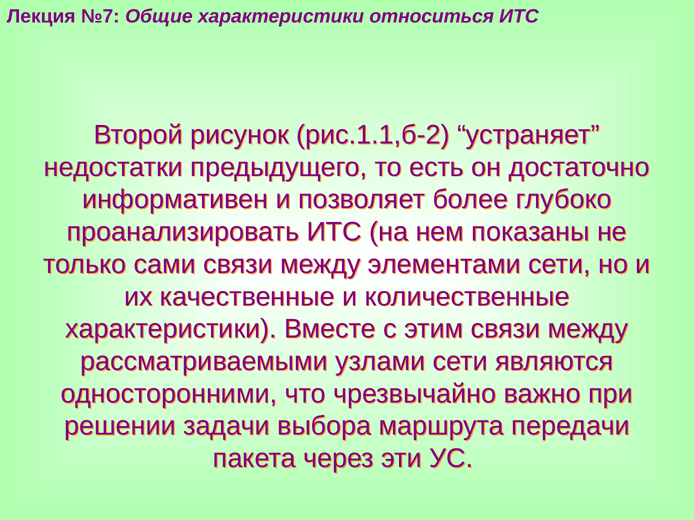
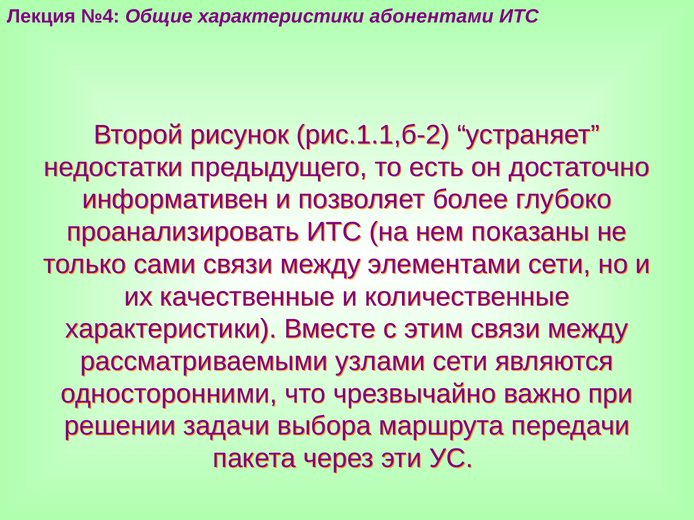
№7: №7 -> №4 (100, 16)
относиться: относиться -> абонентами (432, 16)
